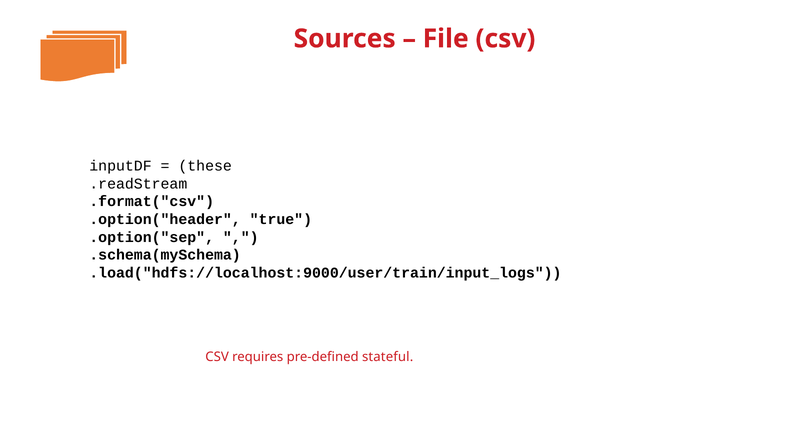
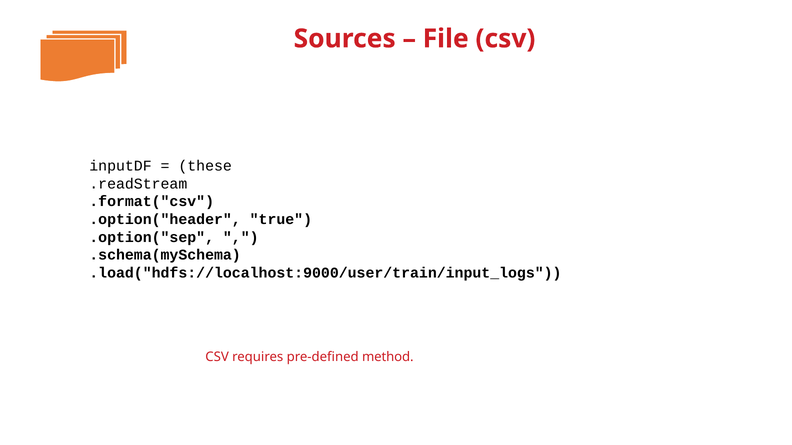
stateful: stateful -> method (388, 357)
